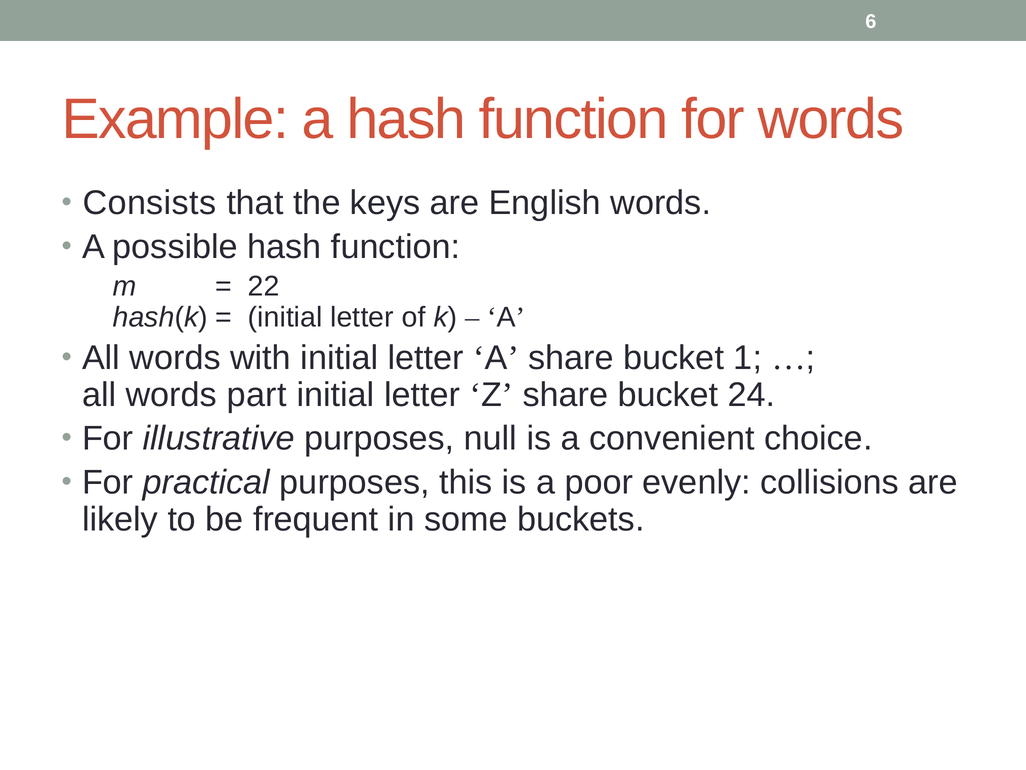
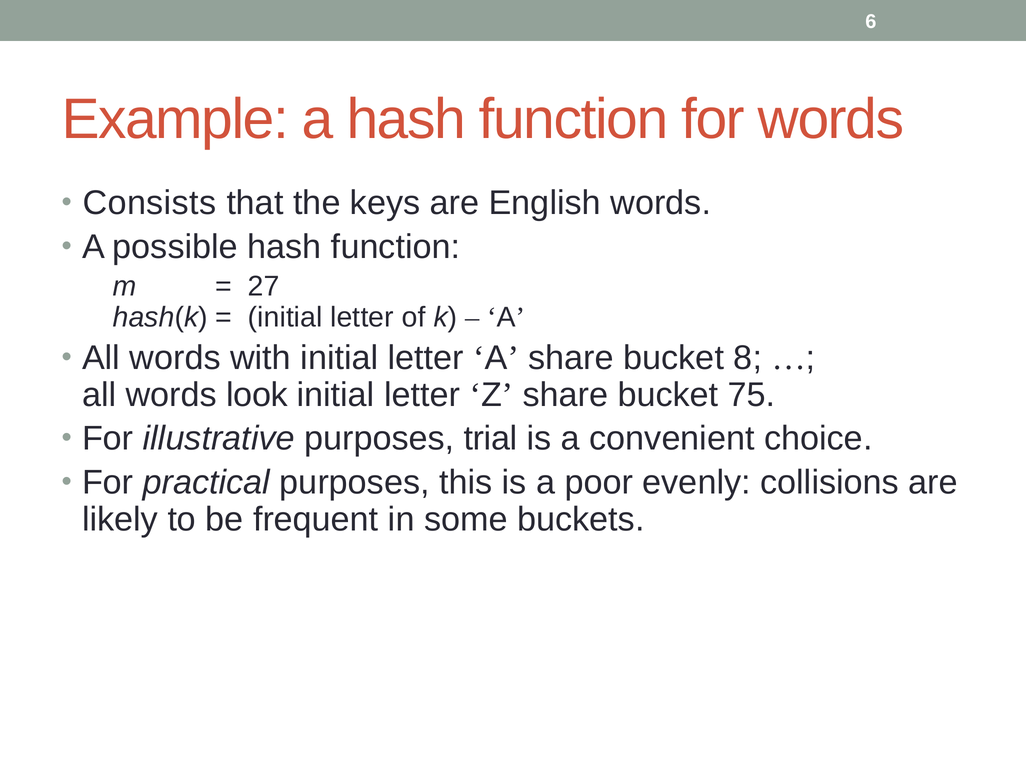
22: 22 -> 27 (264, 286)
1: 1 -> 8 (748, 358)
part: part -> look (257, 395)
24: 24 -> 75 (752, 395)
null: null -> trial (491, 438)
